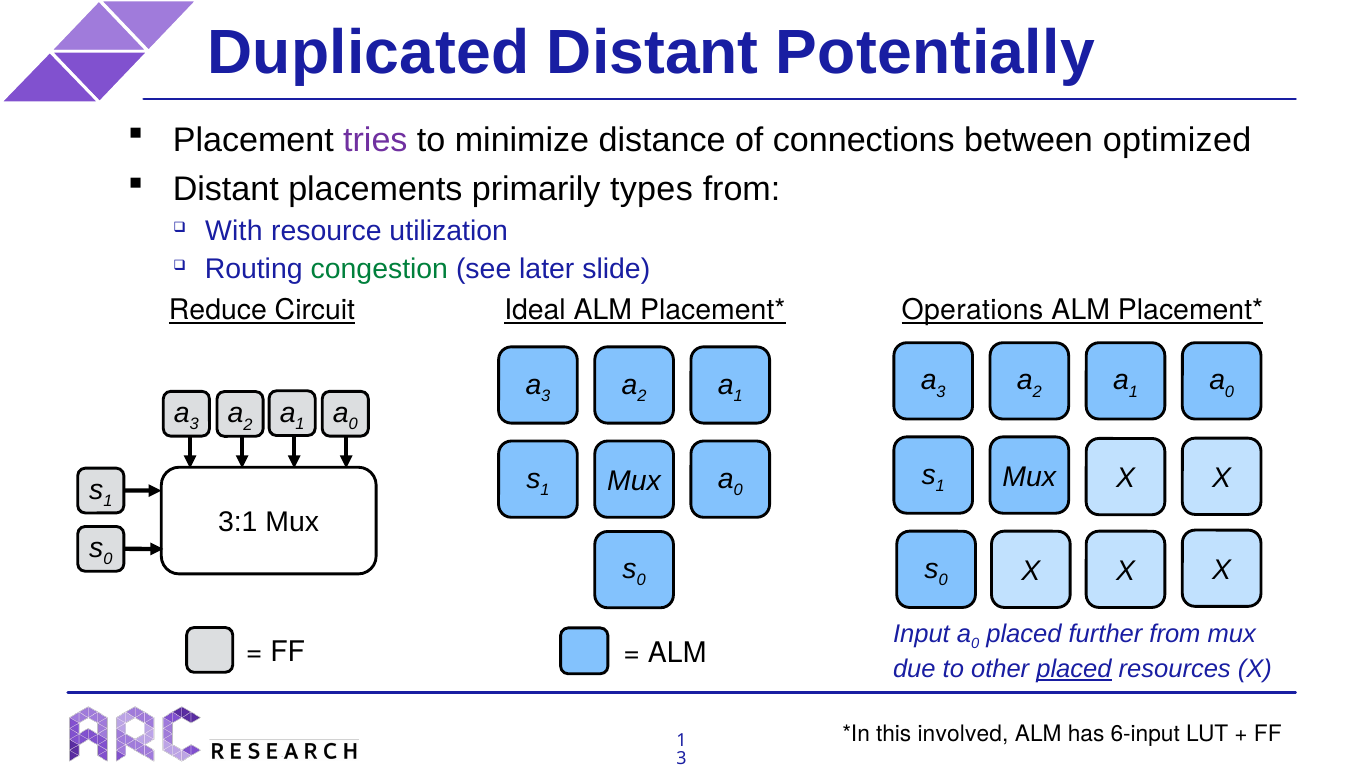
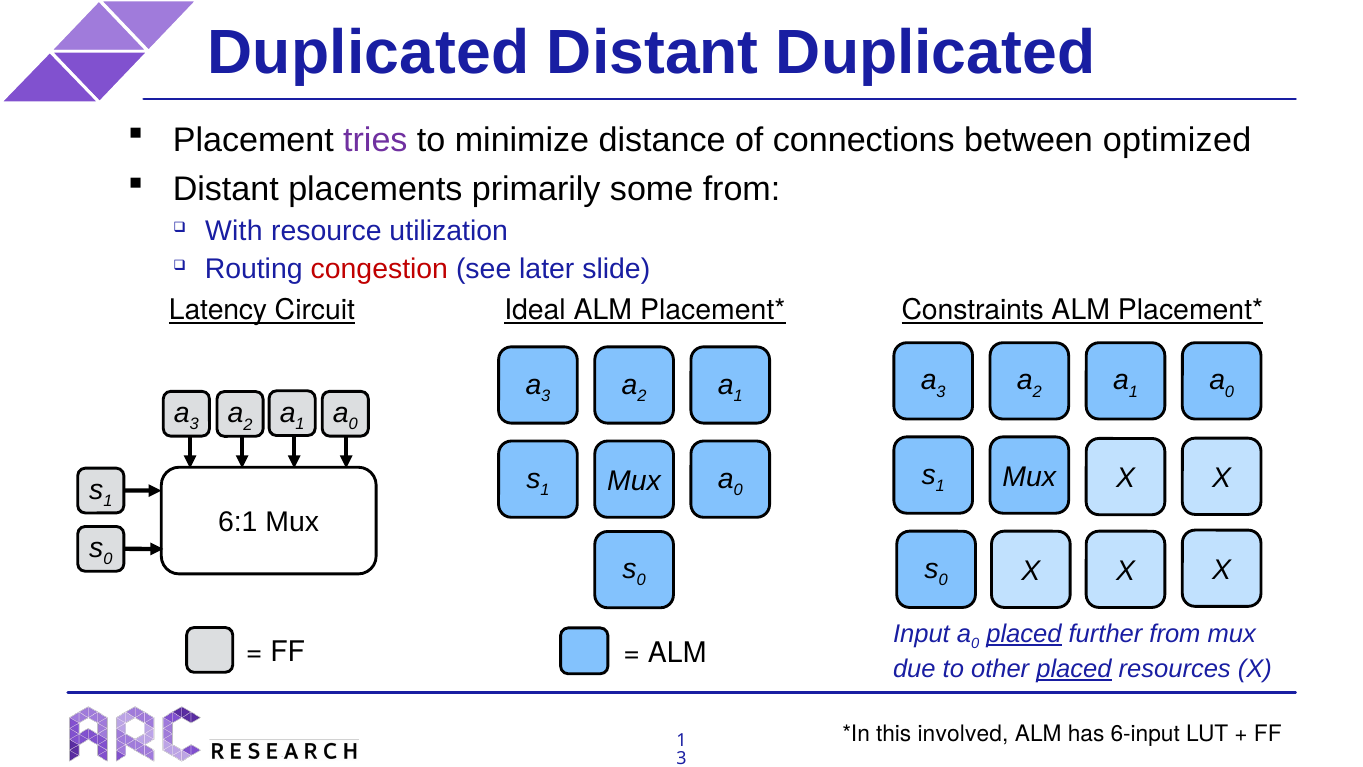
Distant Potentially: Potentially -> Duplicated (936, 53)
types: types -> some (652, 190)
congestion colour: green -> red (379, 269)
Reduce: Reduce -> Latency (218, 310)
Operations: Operations -> Constraints (973, 310)
3:1: 3:1 -> 6:1 (238, 522)
placed underline: none -> present (1024, 634)
